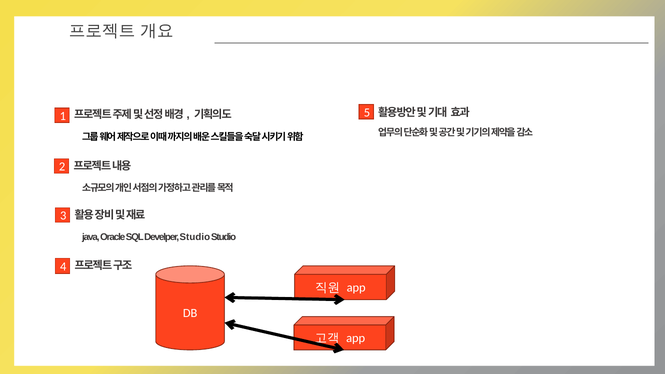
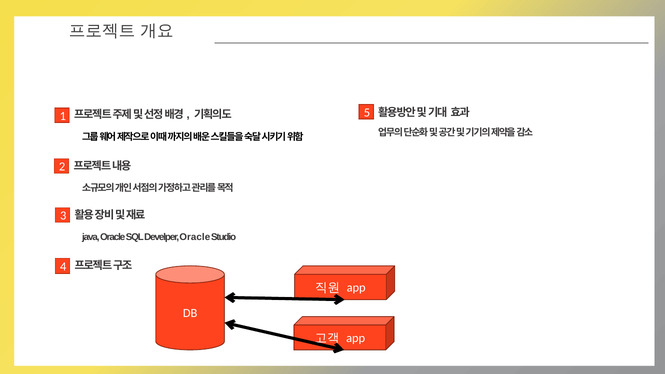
Develper Studio: Studio -> Oracle (195, 237)
